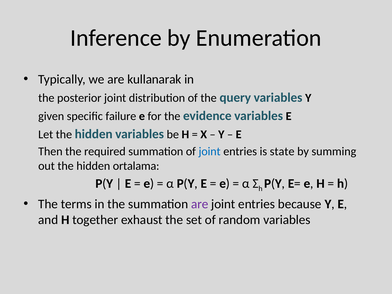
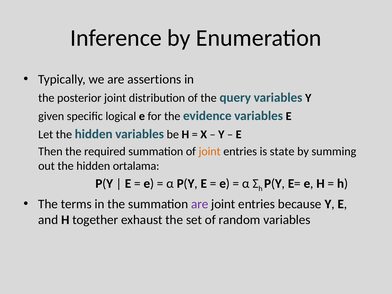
kullanarak: kullanarak -> assertions (154, 79)
failure: failure -> logical (121, 116)
joint colour: blue -> orange (210, 152)
